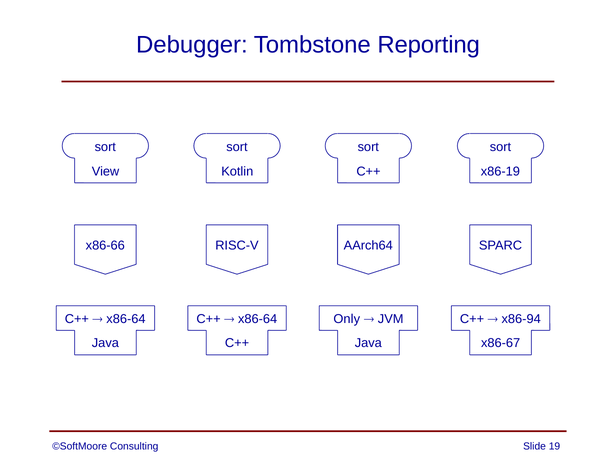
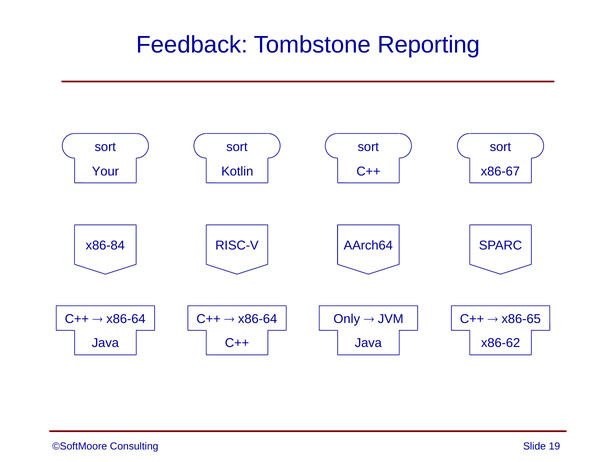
Debugger: Debugger -> Feedback (192, 45)
View: View -> Your (105, 171)
x86-19: x86-19 -> x86-67 (500, 171)
x86-66: x86-66 -> x86-84 (105, 246)
x86-94: x86-94 -> x86-65 (521, 319)
x86-67: x86-67 -> x86-62 (501, 343)
